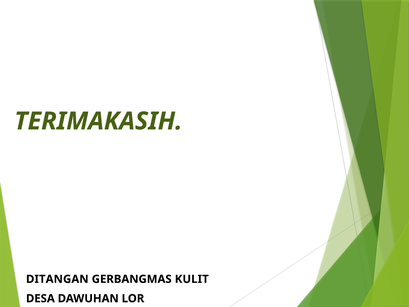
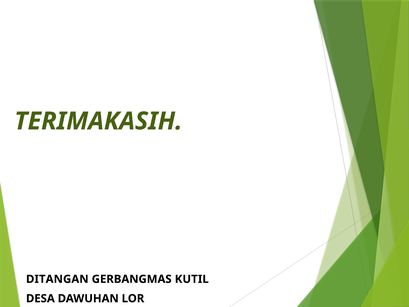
KULIT: KULIT -> KUTIL (192, 279)
